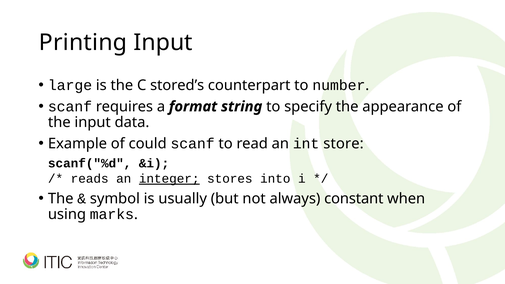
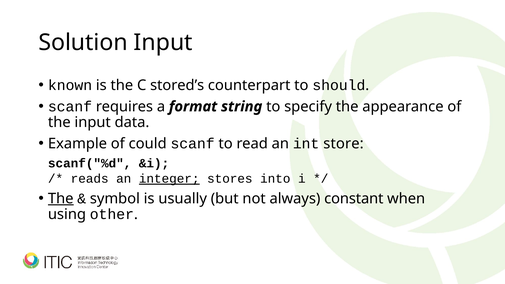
Printing: Printing -> Solution (83, 42)
large: large -> known (70, 85)
number: number -> should (339, 85)
The underline: none -> present (61, 199)
marks: marks -> other (112, 214)
